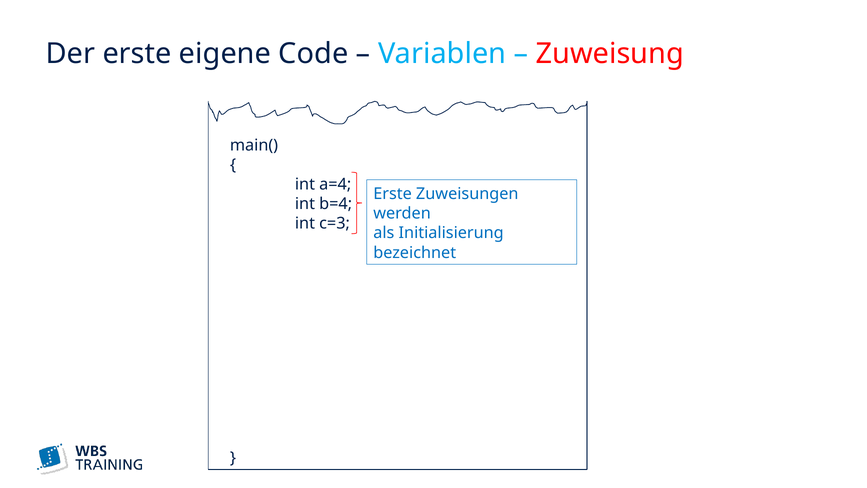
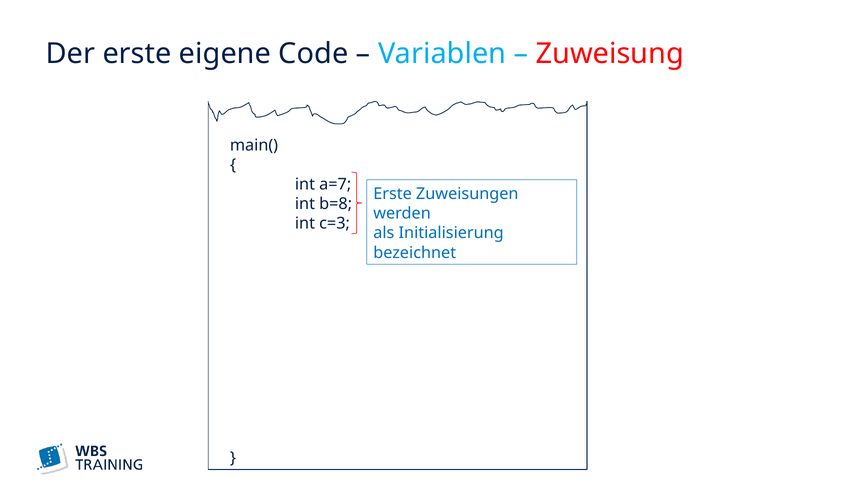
a=4: a=4 -> a=7 (335, 184)
b=4: b=4 -> b=8 (336, 204)
